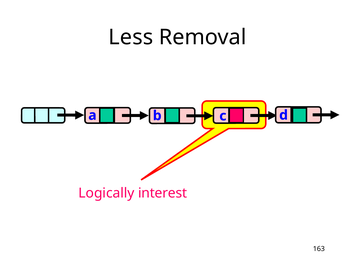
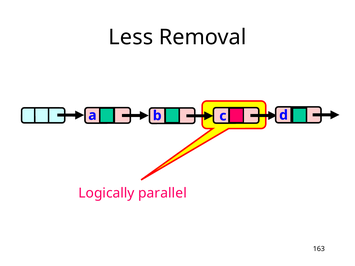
interest: interest -> parallel (162, 193)
